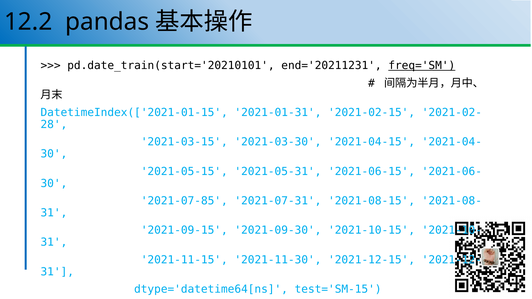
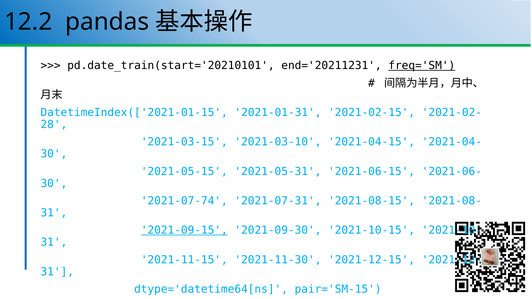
2021-03-30: 2021-03-30 -> 2021-03-10 (278, 142)
2021-07-85: 2021-07-85 -> 2021-07-74 (184, 201)
2021-09-15 underline: none -> present (184, 231)
test='SM-15: test='SM-15 -> pair='SM-15 (338, 289)
